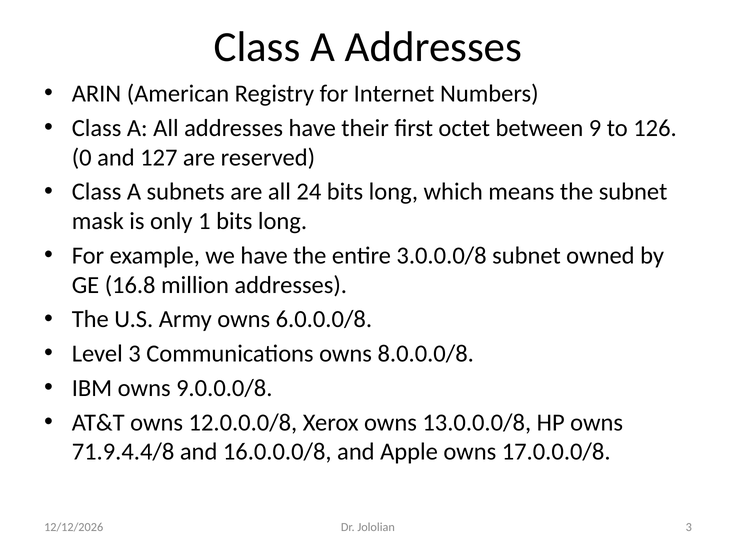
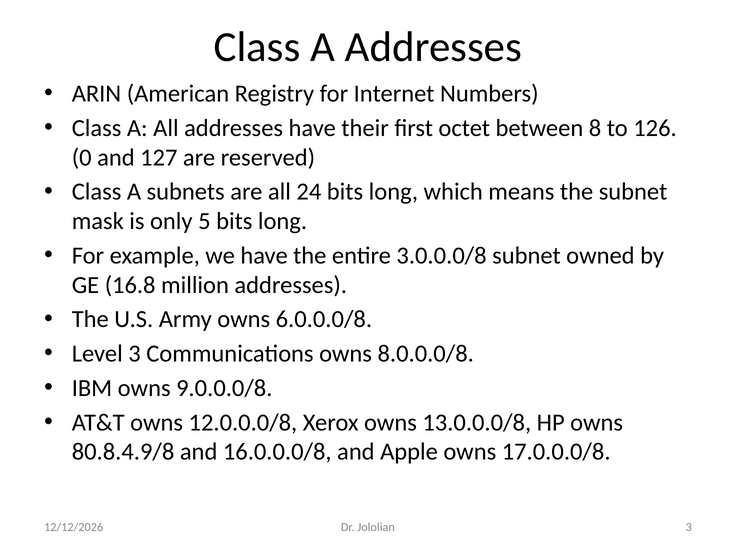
9: 9 -> 8 (595, 128)
1: 1 -> 5 (204, 221)
71.9.4.4/8: 71.9.4.4/8 -> 80.8.4.9/8 (123, 452)
